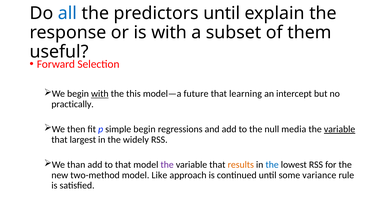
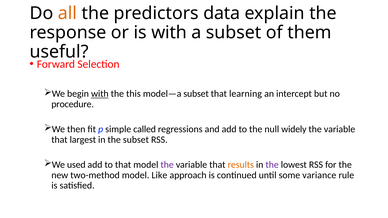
all colour: blue -> orange (67, 13)
predictors until: until -> data (222, 13)
model—a future: future -> subset (196, 94)
practically: practically -> procedure (73, 104)
simple begin: begin -> called (145, 129)
media: media -> widely (294, 129)
variable underline: present -> none (340, 129)
the widely: widely -> subset (136, 140)
than: than -> used (76, 165)
the colour: blue -> purple (272, 165)
